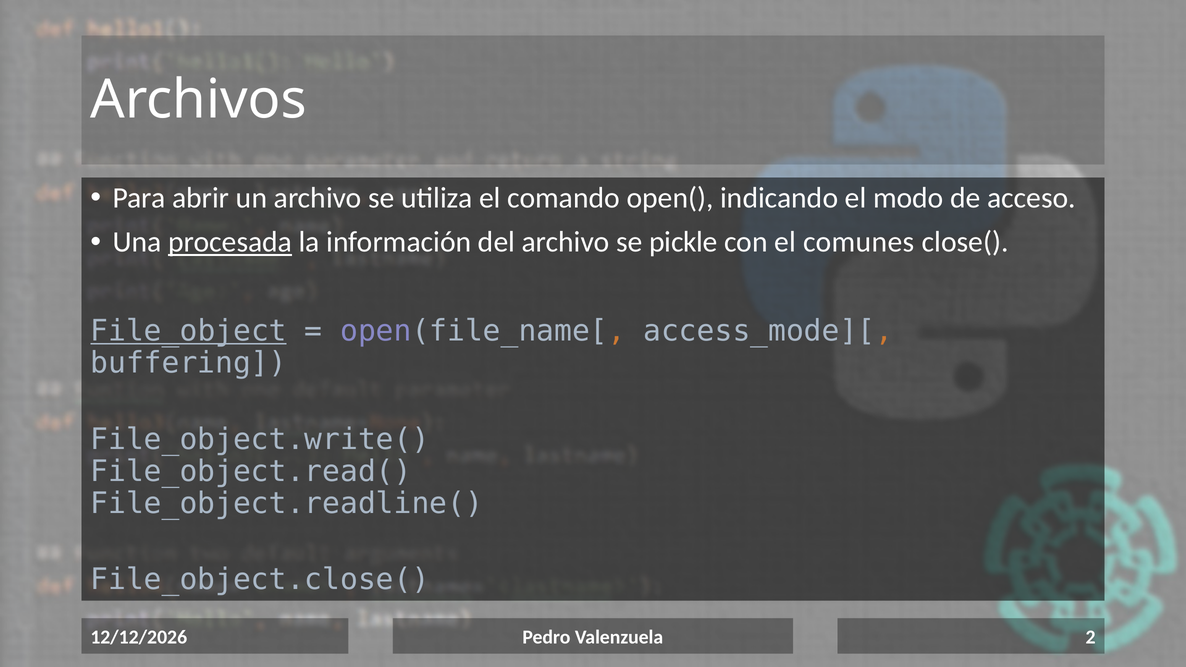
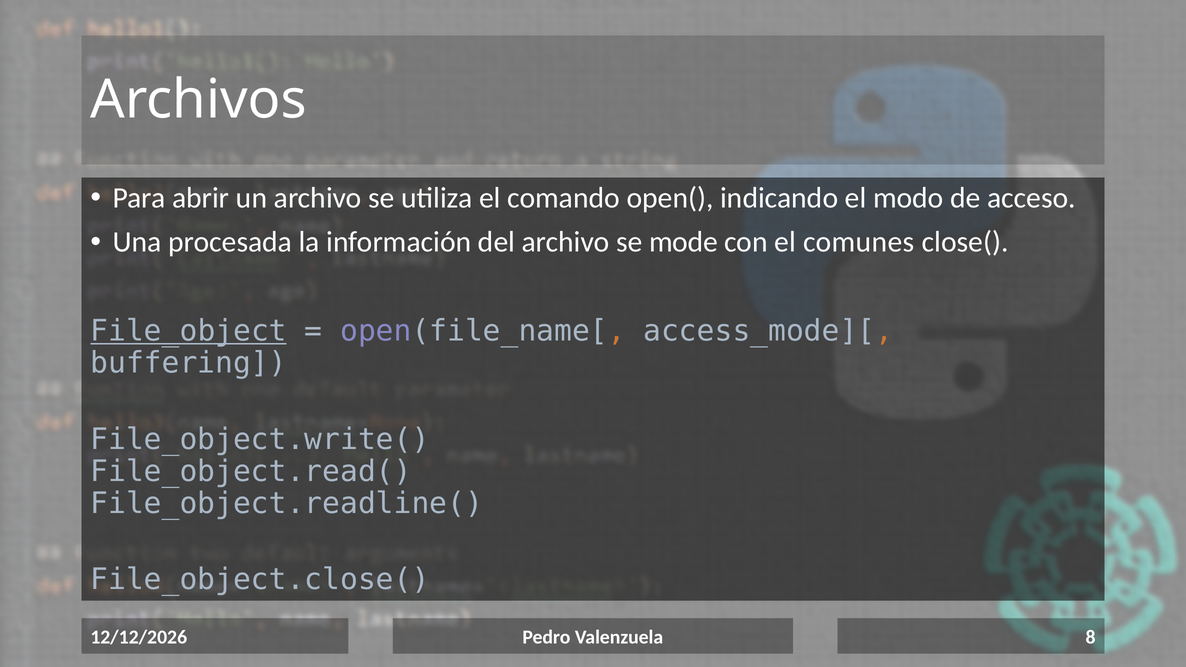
procesada underline: present -> none (230, 242)
pickle: pickle -> mode (683, 242)
2: 2 -> 8 (1091, 637)
